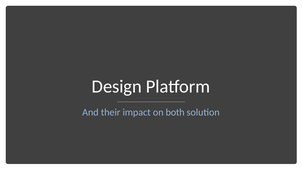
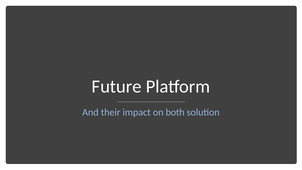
Design: Design -> Future (117, 87)
